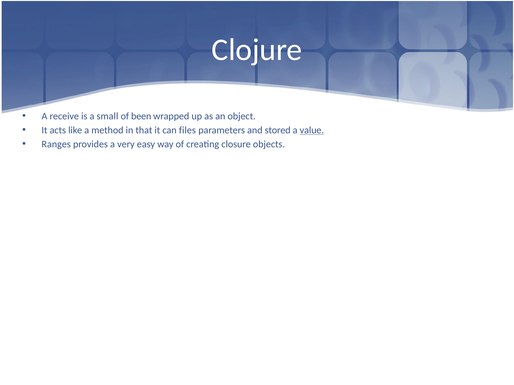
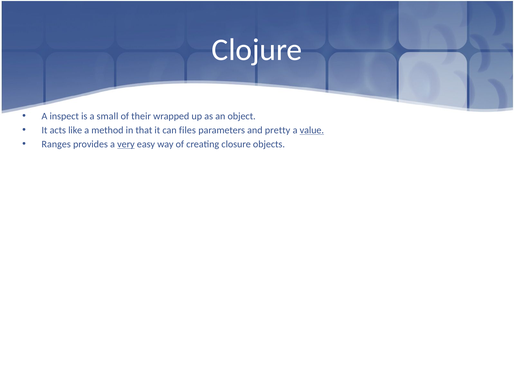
receive: receive -> inspect (64, 116)
been: been -> their (141, 116)
stored: stored -> pretty (278, 130)
very underline: none -> present (126, 144)
